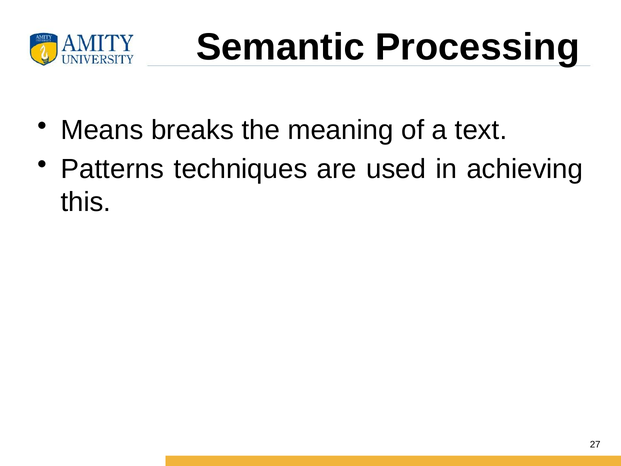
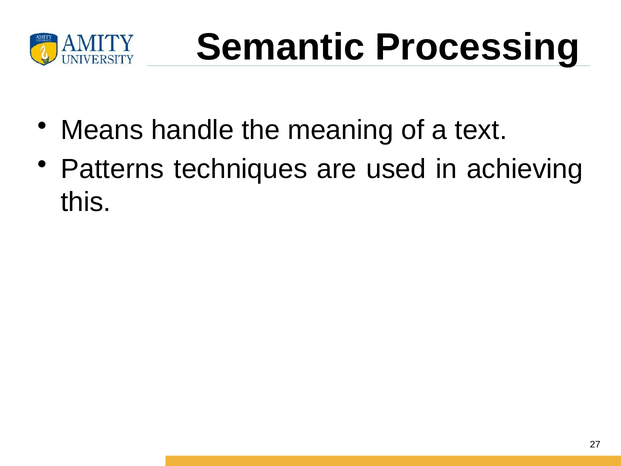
breaks: breaks -> handle (192, 130)
